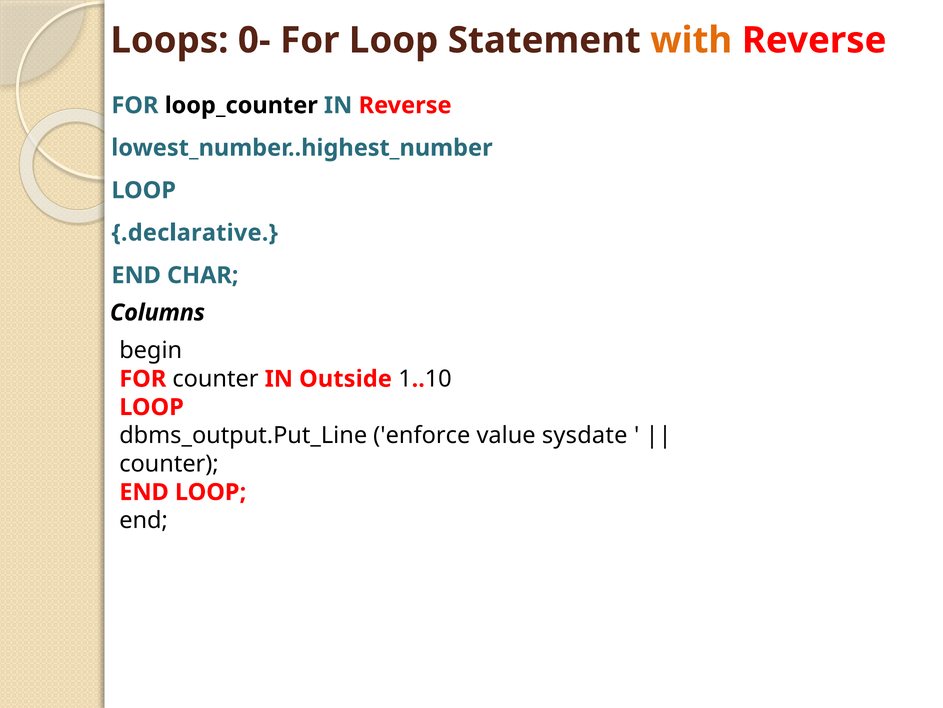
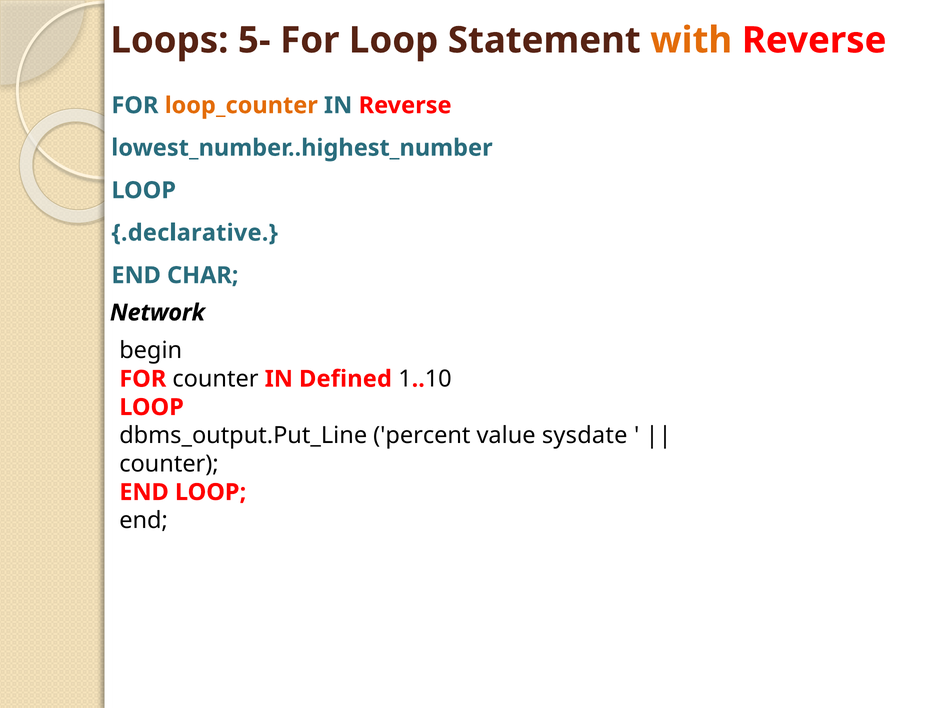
0-: 0- -> 5- (254, 40)
loop_counter colour: black -> orange (241, 105)
Columns: Columns -> Network (157, 312)
Outside: Outside -> Defined (345, 379)
enforce: enforce -> percent (422, 435)
